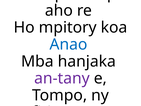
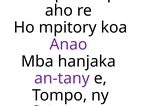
Anao colour: blue -> purple (68, 44)
